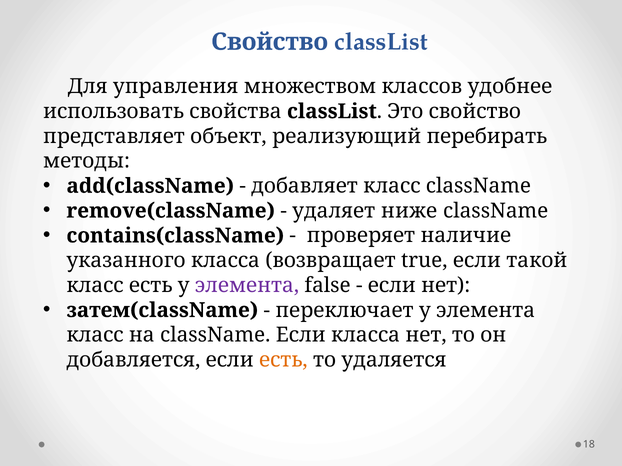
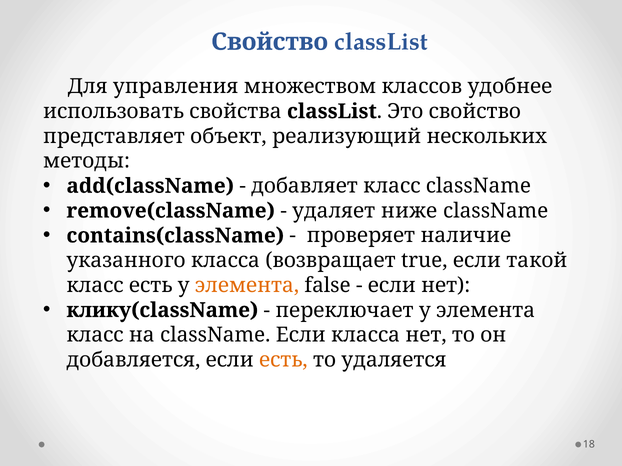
перебирать: перебирать -> нескольких (487, 136)
элемента colour: purple -> orange (247, 286)
затем(className: затем(className -> клику(className (162, 311)
